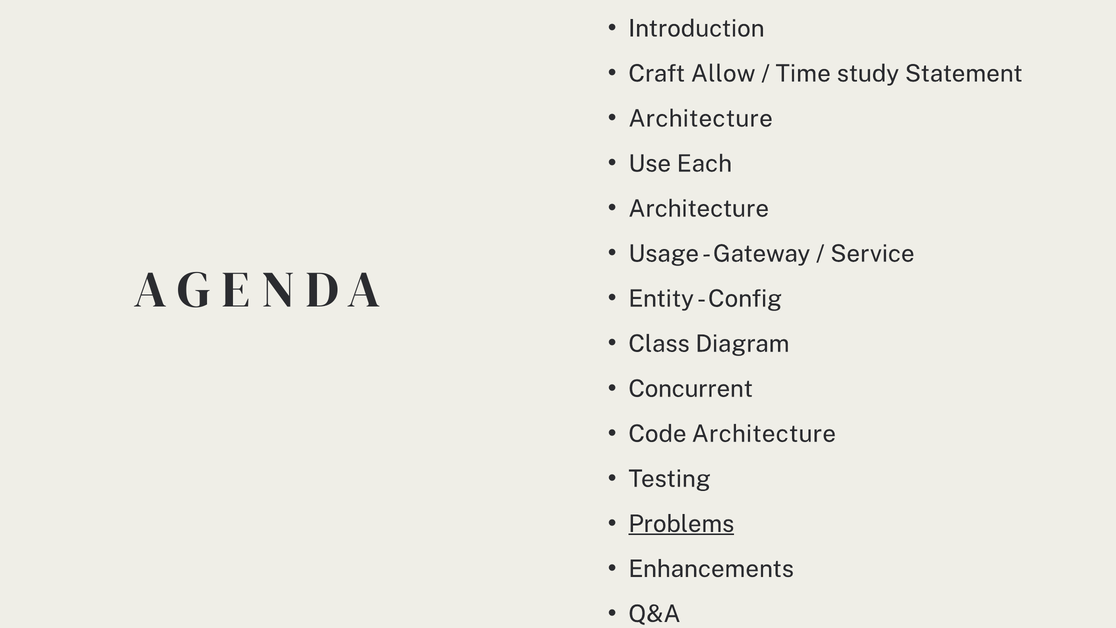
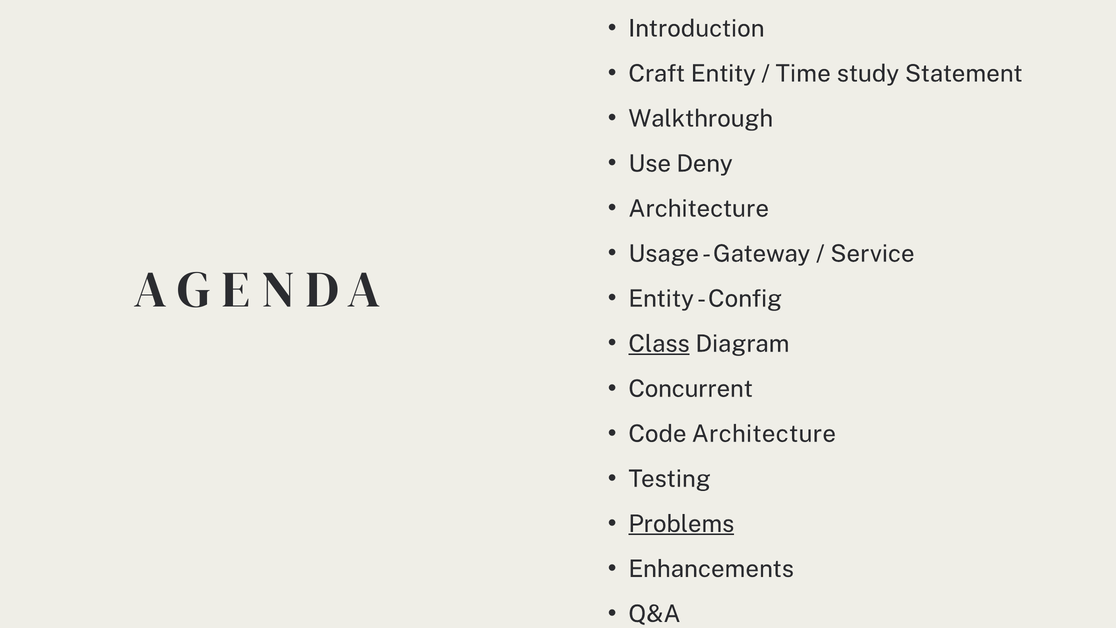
Craft Allow: Allow -> Entity (723, 74)
Architecture: Architecture -> Walkthrough (701, 119)
Each: Each -> Deny (705, 164)
Class underline: none -> present (659, 344)
